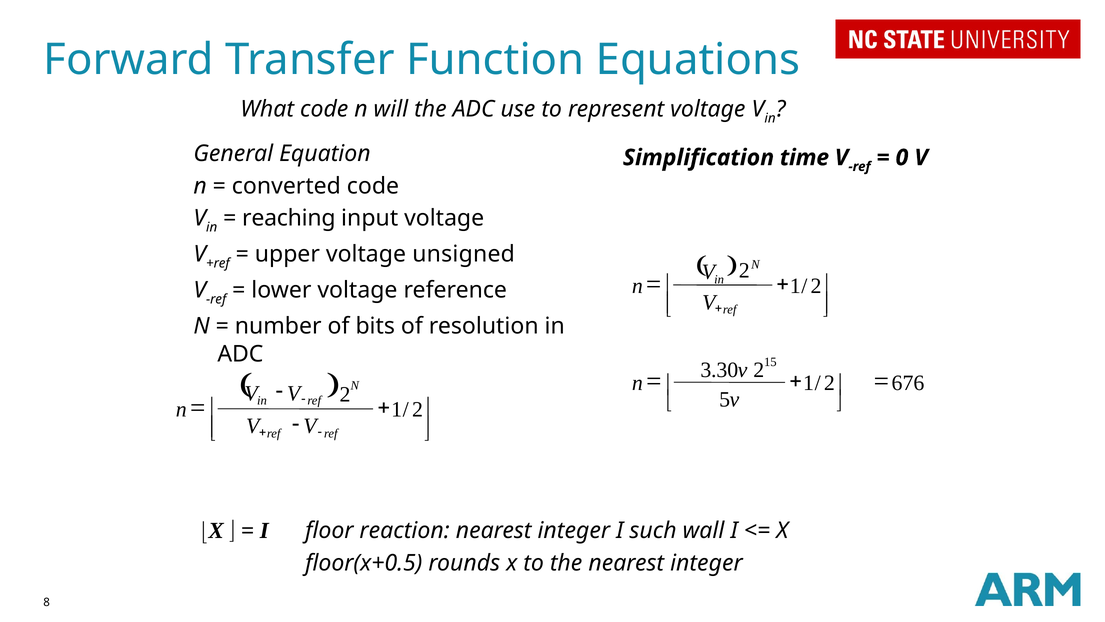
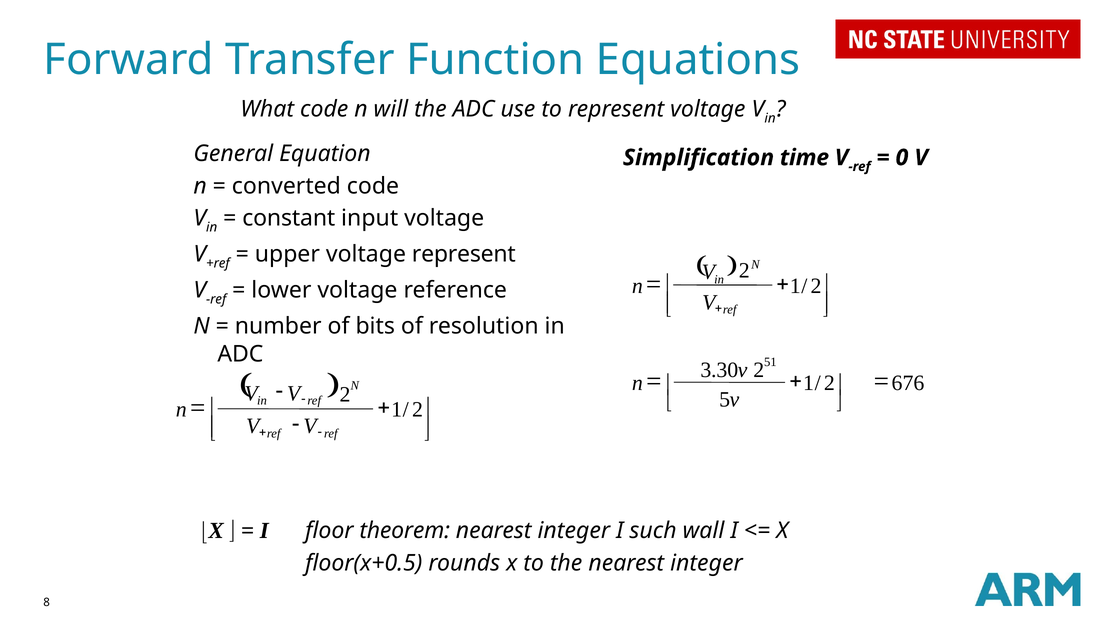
reaching: reaching -> constant (289, 218)
voltage unsigned: unsigned -> represent (464, 254)
15: 15 -> 51 (770, 362)
reaction: reaction -> theorem (405, 530)
